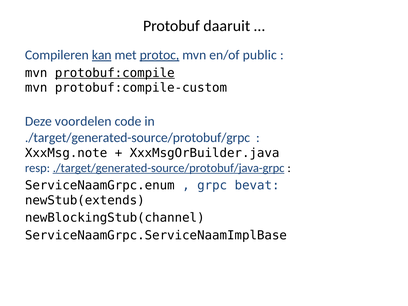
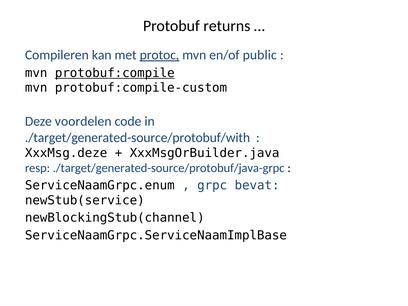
daaruit: daaruit -> returns (227, 26)
kan underline: present -> none (102, 55)
./target/generated-source/protobuf/grpc: ./target/generated-source/protobuf/grpc -> ./target/generated-source/protobuf/with (138, 138)
XxxMsg.note: XxxMsg.note -> XxxMsg.deze (66, 153)
./target/generated-source/protobuf/java-grpc underline: present -> none (169, 168)
newStub(extends: newStub(extends -> newStub(service (85, 200)
